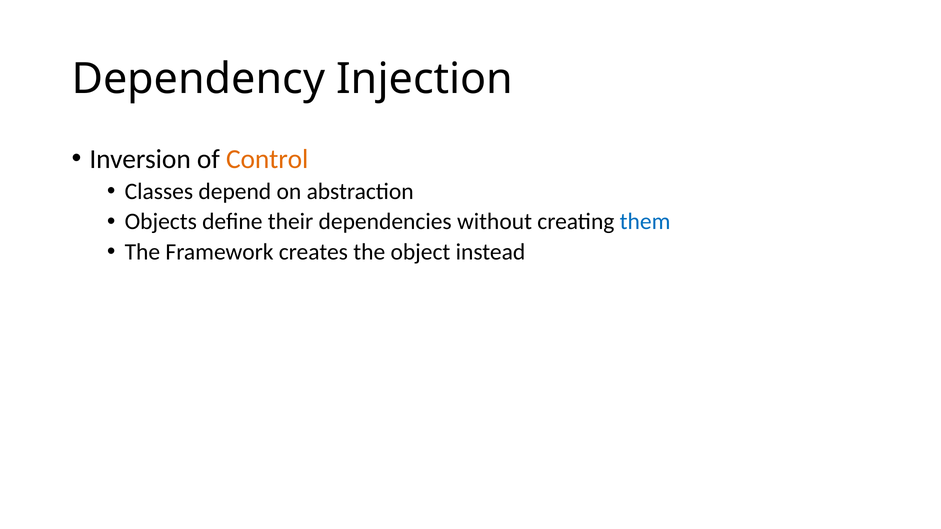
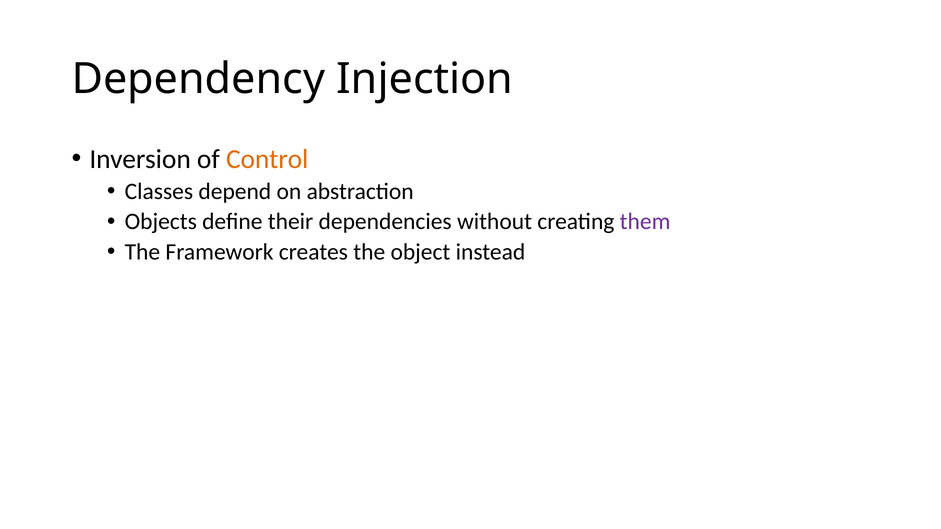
them colour: blue -> purple (645, 222)
